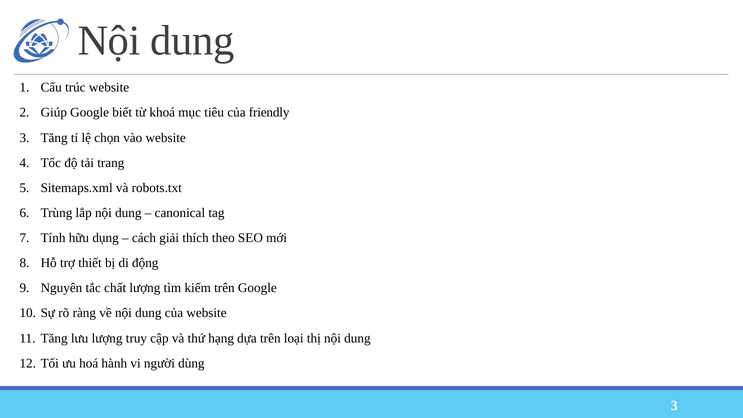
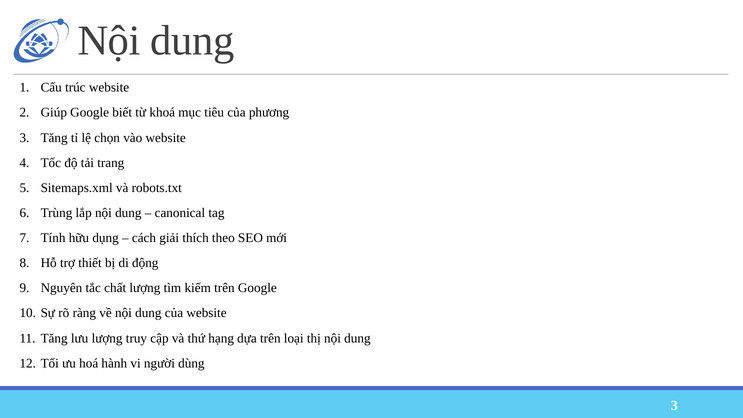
friendly: friendly -> phương (269, 113)
